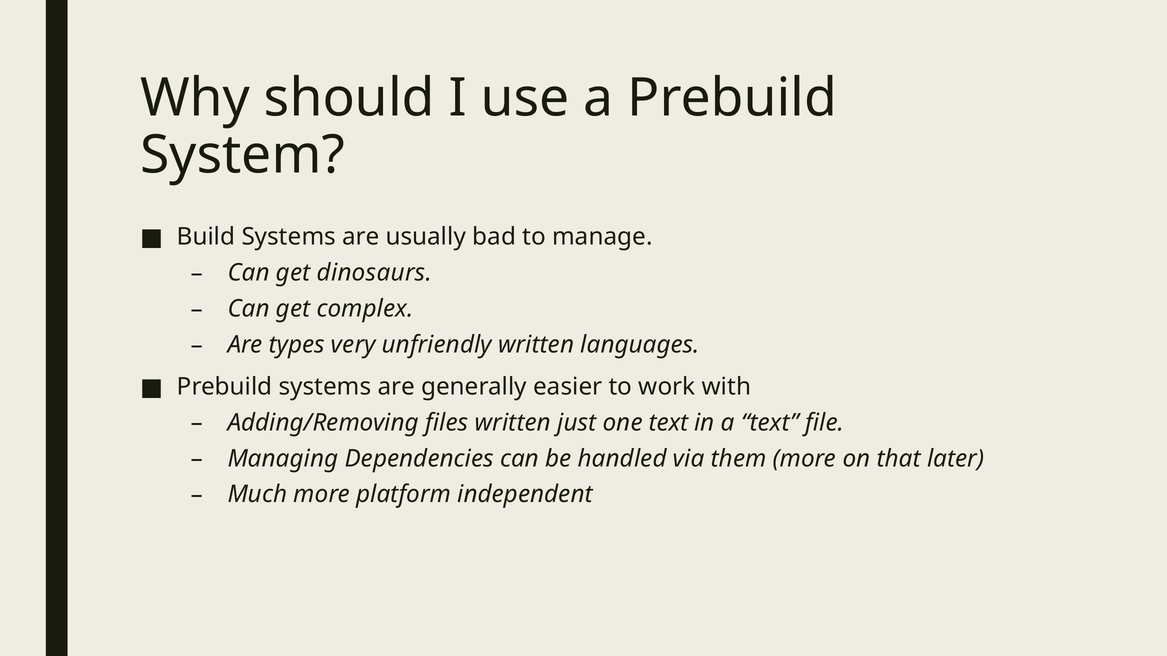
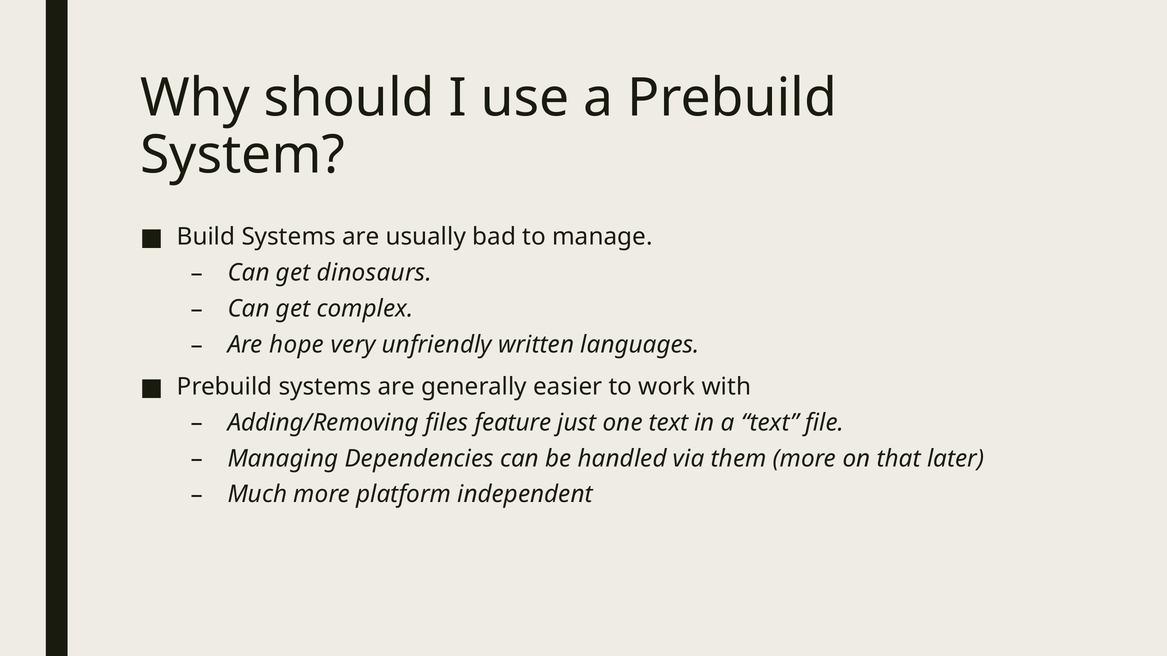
types: types -> hope (297, 345)
files written: written -> feature (513, 423)
